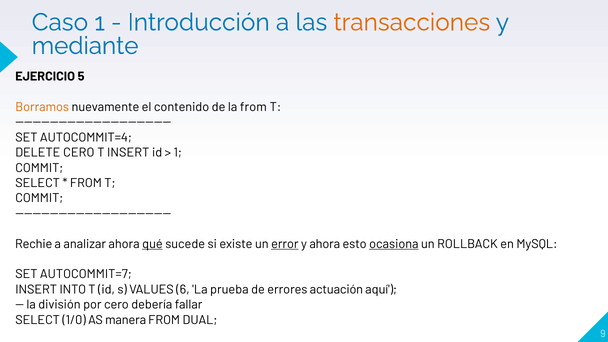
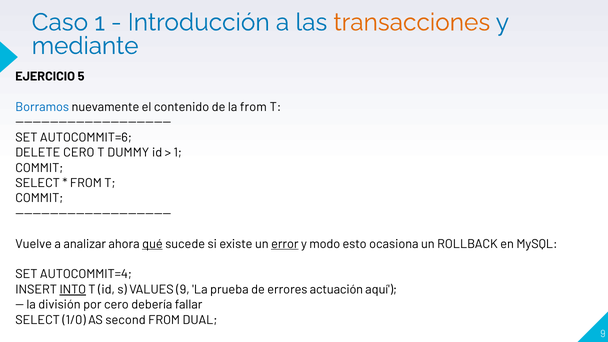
Borramos colour: orange -> blue (42, 107)
AUTOCOMMIT=4: AUTOCOMMIT=4 -> AUTOCOMMIT=6 (86, 138)
T INSERT: INSERT -> DUMMY (128, 153)
Rechie: Rechie -> Vuelve (34, 244)
y ahora: ahora -> modo (325, 244)
ocasiona underline: present -> none (394, 244)
AUTOCOMMIT=7: AUTOCOMMIT=7 -> AUTOCOMMIT=4 (86, 274)
INTO underline: none -> present (73, 290)
VALUES 6: 6 -> 9 (183, 290)
manera: manera -> second (126, 320)
